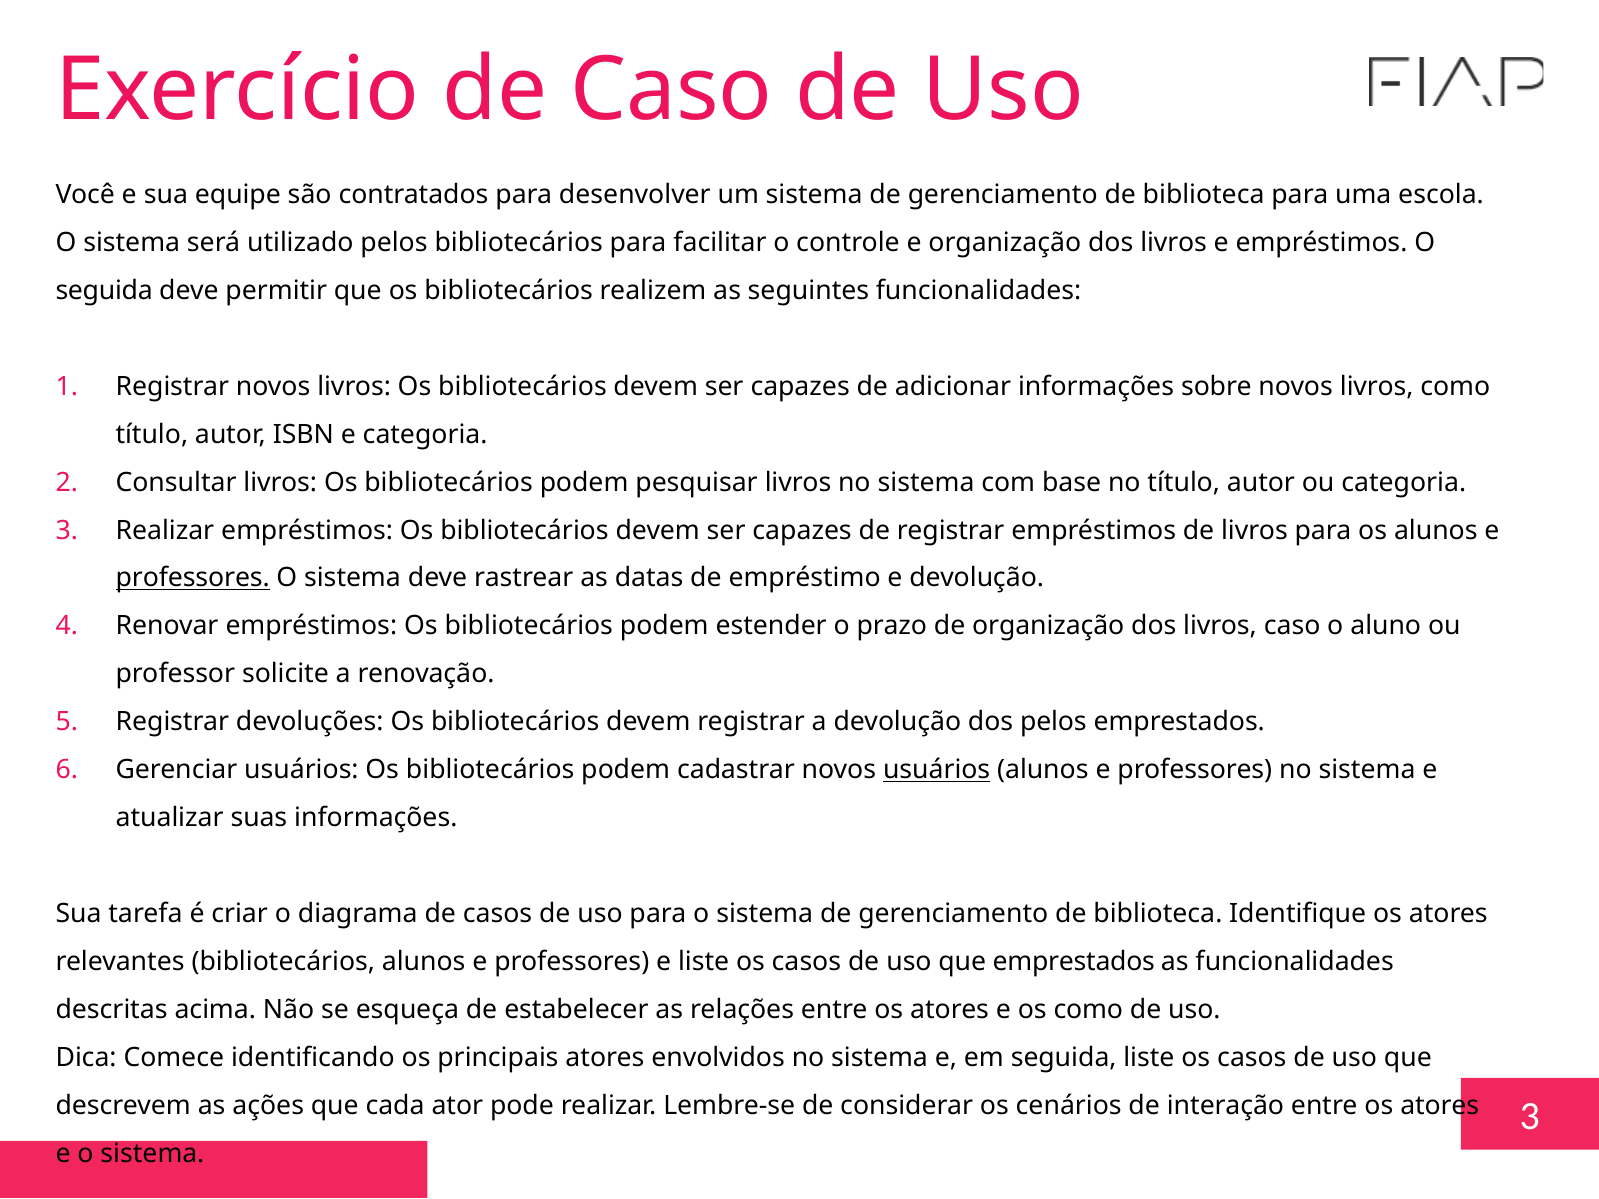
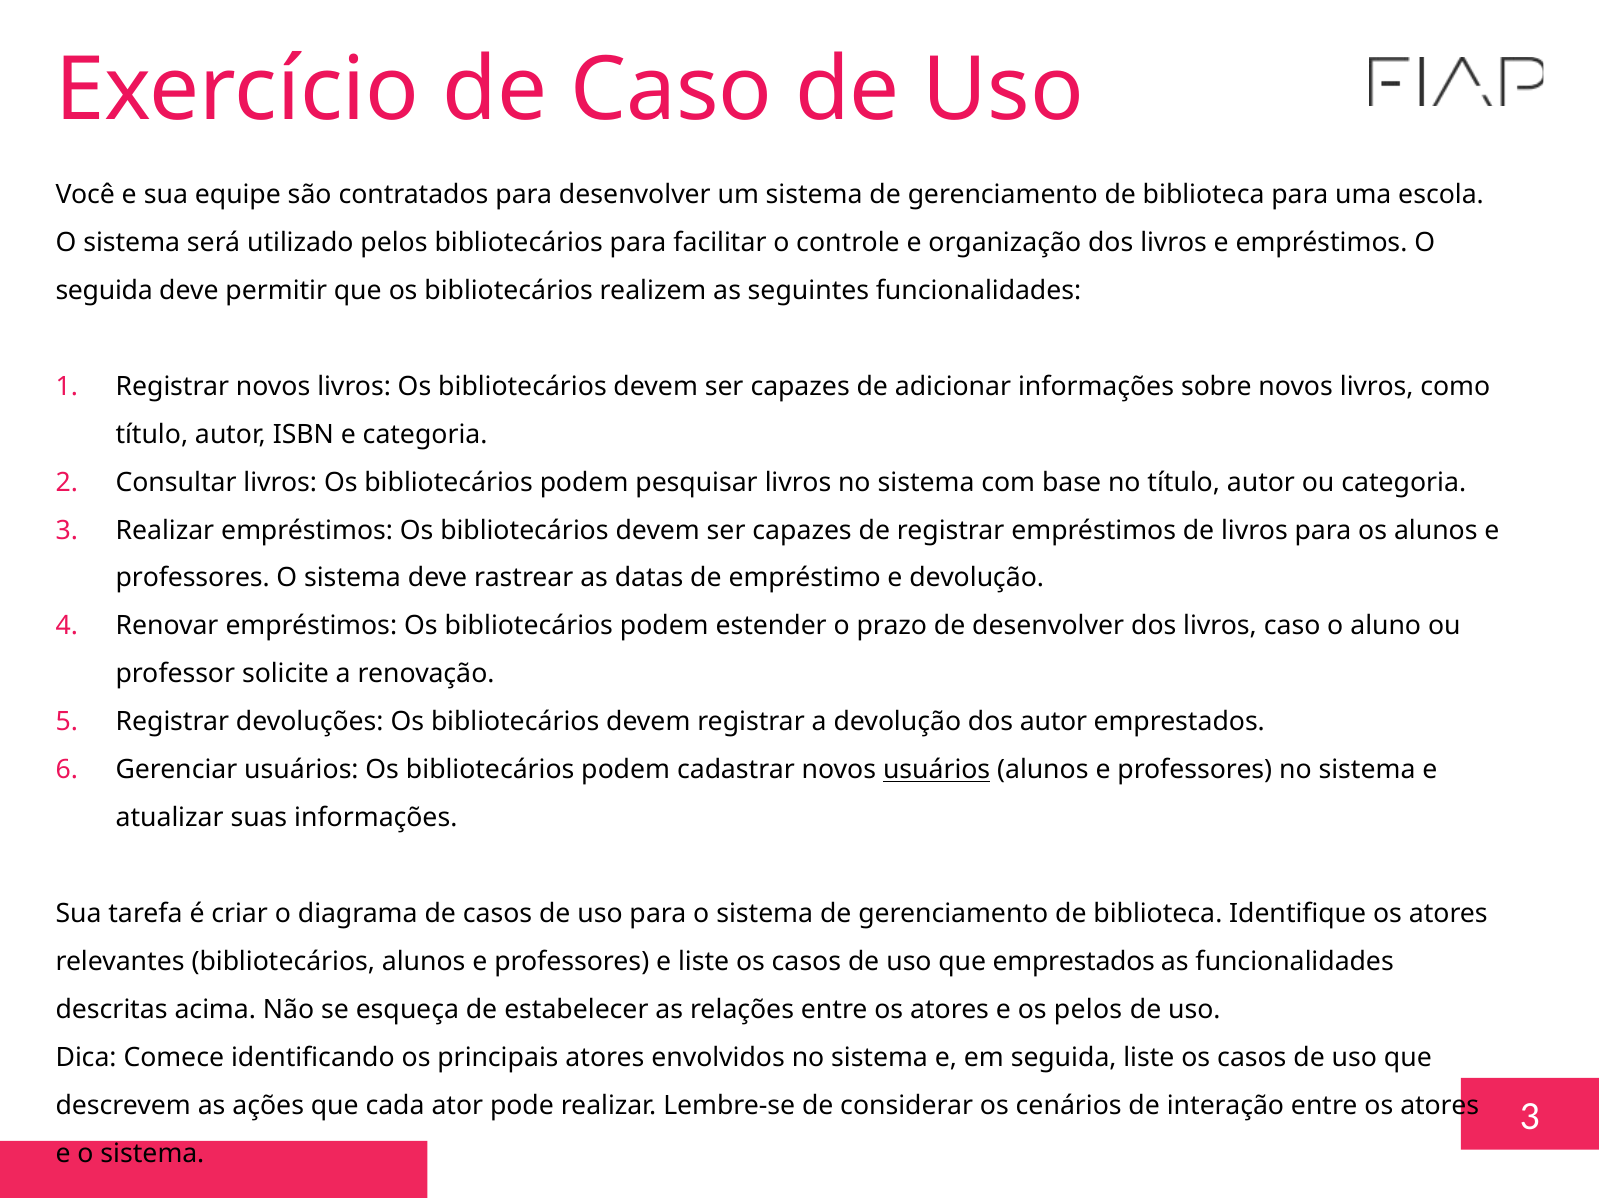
professores underline: present -> none (193, 578)
de organização: organização -> desenvolver (1048, 626)
dos pelos: pelos -> autor (1053, 722)
os como: como -> pelos (1088, 1010)
